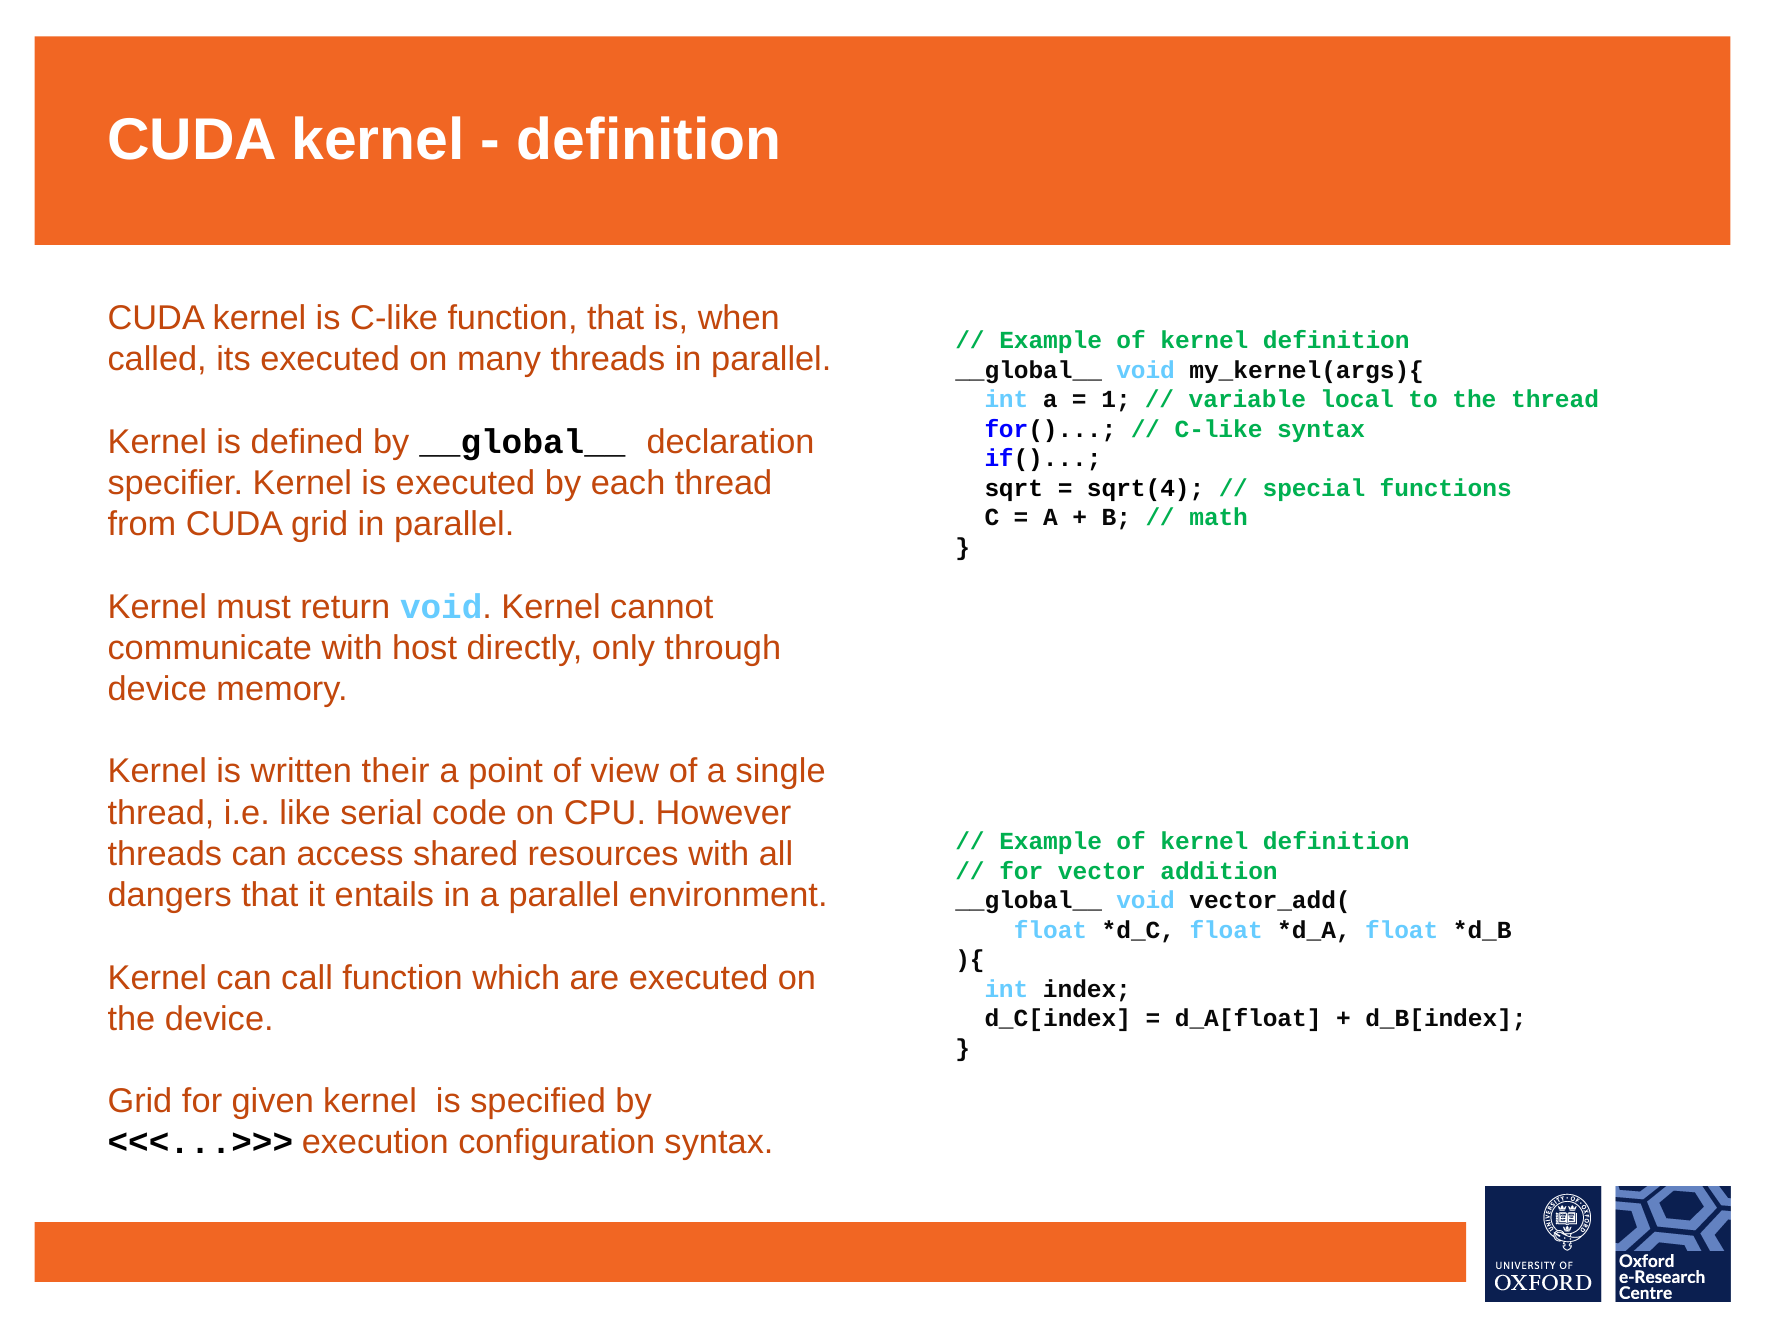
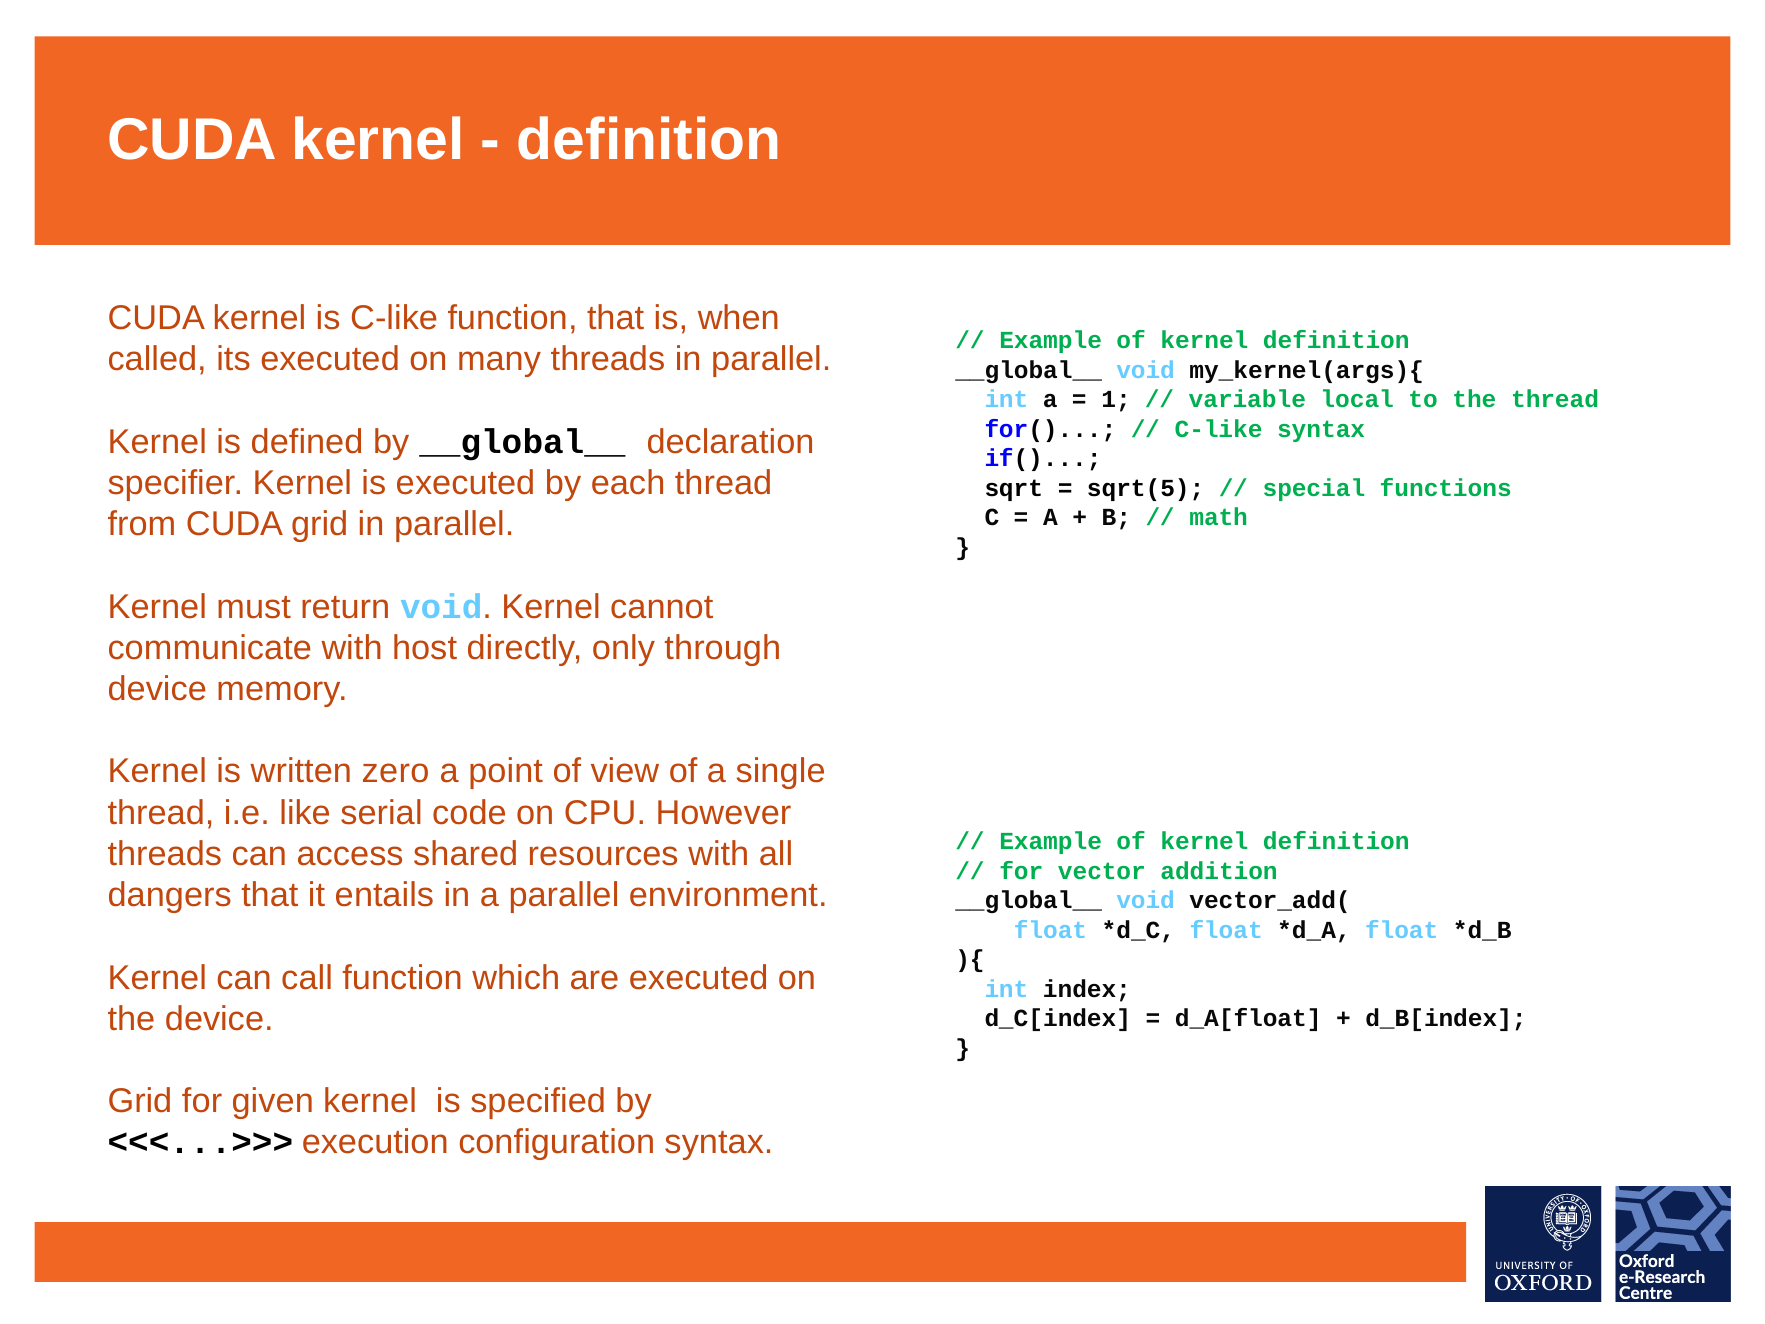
sqrt(4: sqrt(4 -> sqrt(5 (1146, 488)
their: their -> zero (396, 771)
